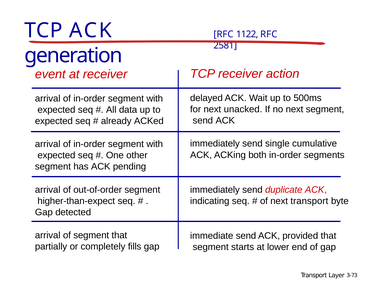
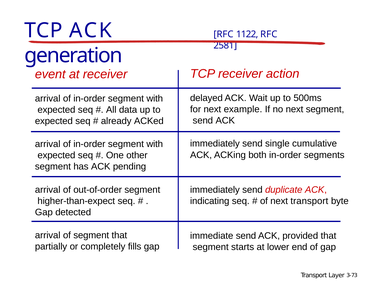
unacked: unacked -> example (243, 110)
